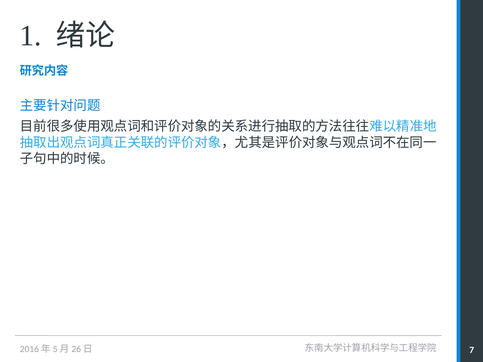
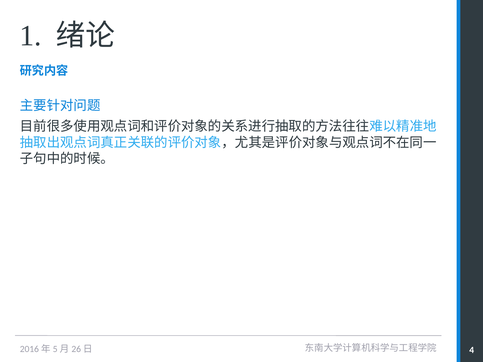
7: 7 -> 4 (472, 350)
